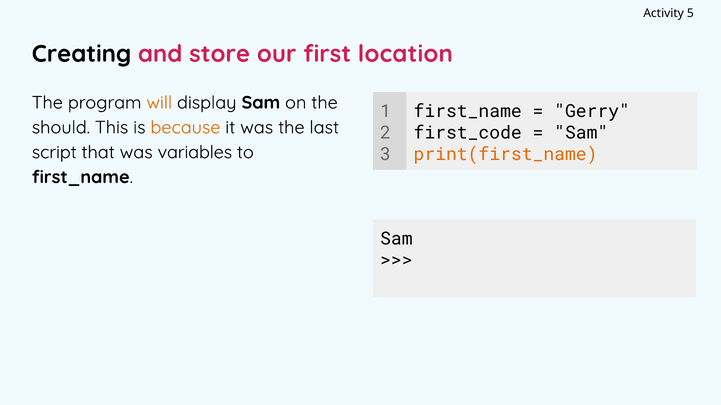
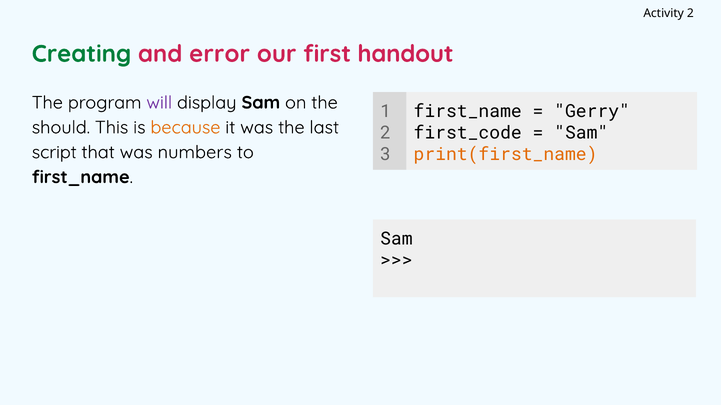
Activity 5: 5 -> 2 (690, 13)
Creating colour: black -> green (81, 54)
store: store -> error (220, 54)
location: location -> handout (406, 54)
will colour: orange -> purple (159, 103)
variables: variables -> numbers (195, 153)
